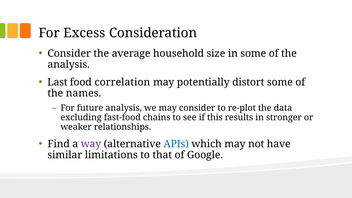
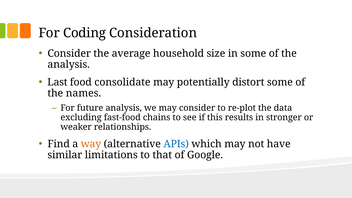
Excess: Excess -> Coding (85, 33)
correlation: correlation -> consolidate (122, 82)
way colour: purple -> orange (91, 144)
